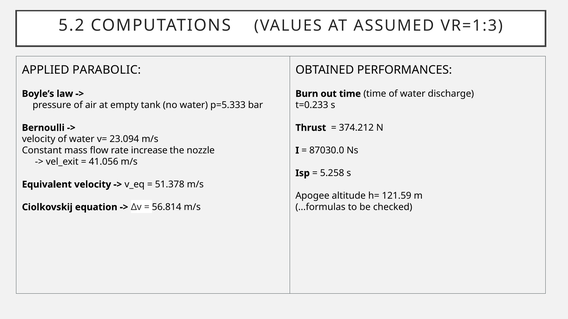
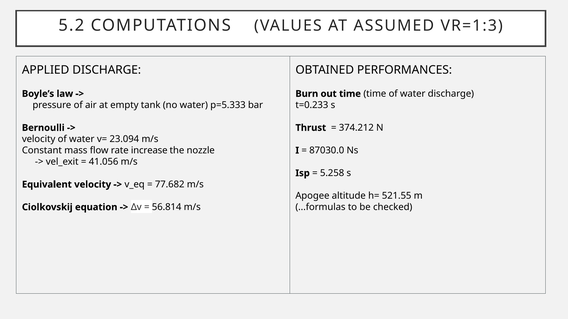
APPLIED PARABOLIC: PARABOLIC -> DISCHARGE (107, 70)
51.378: 51.378 -> 77.682 (170, 185)
121.59: 121.59 -> 521.55 (397, 196)
